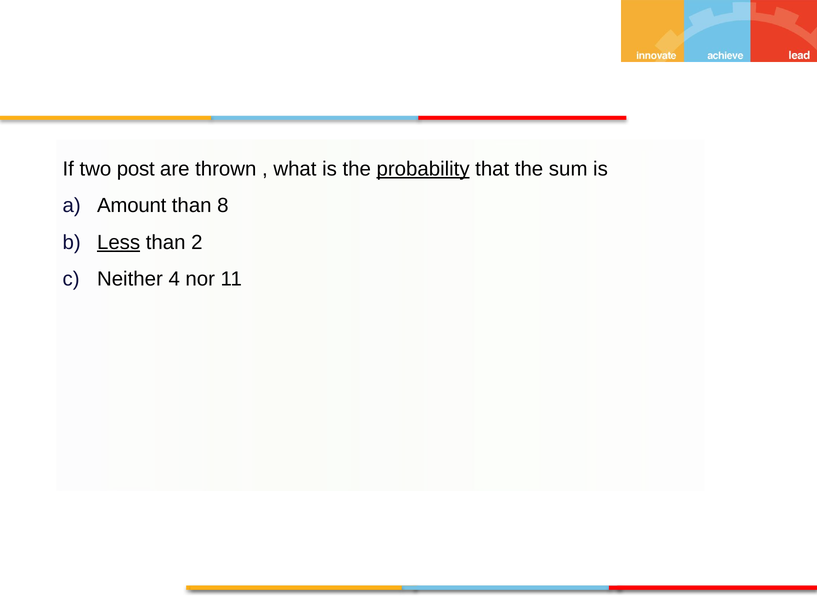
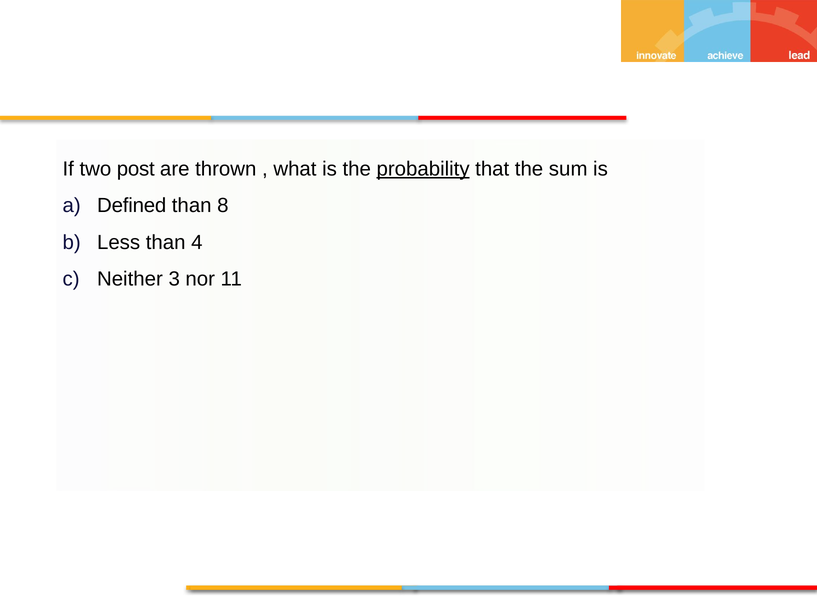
Amount: Amount -> Defined (132, 206)
Less underline: present -> none (119, 242)
2: 2 -> 4 (197, 242)
4: 4 -> 3 (174, 279)
